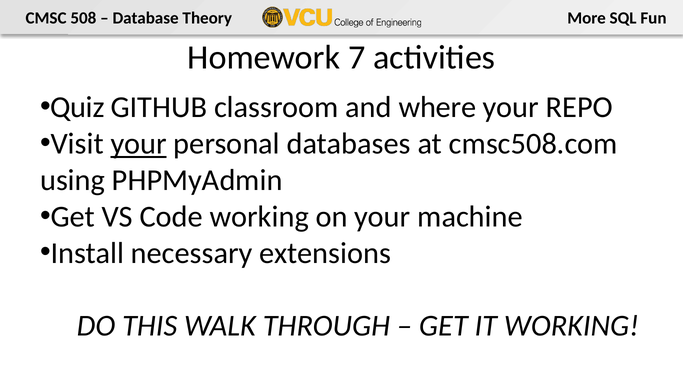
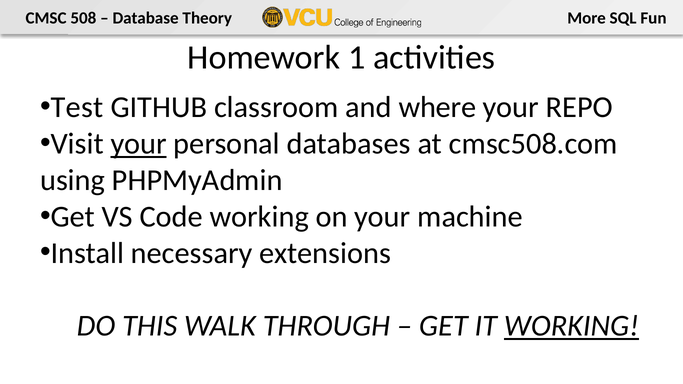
7: 7 -> 1 (357, 58)
Quiz: Quiz -> Test (77, 107)
WORKING underline: none -> present (571, 326)
